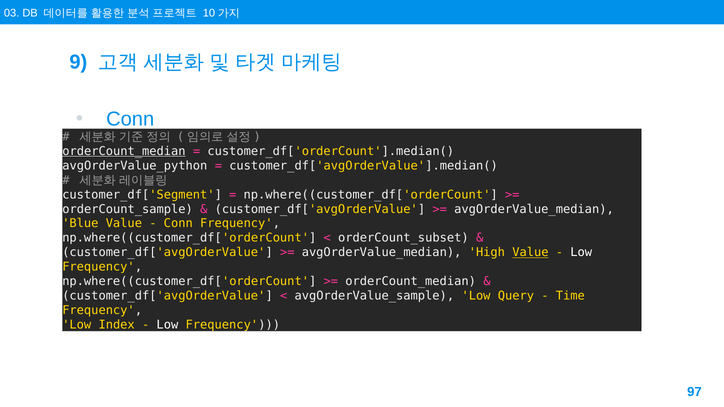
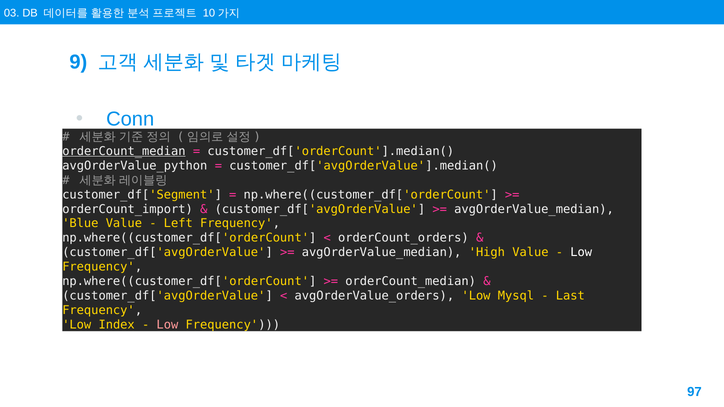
orderCount_sample: orderCount_sample -> orderCount_import (128, 209)
Conn: Conn -> Left (178, 224)
orderCount_subset: orderCount_subset -> orderCount_orders (403, 238)
Value underline: present -> none (530, 253)
avgOrderValue_sample: avgOrderValue_sample -> avgOrderValue_orders (374, 296)
Query: Query -> Mysql (516, 296)
Time: Time -> Last (570, 296)
Low colour: white -> pink (167, 325)
